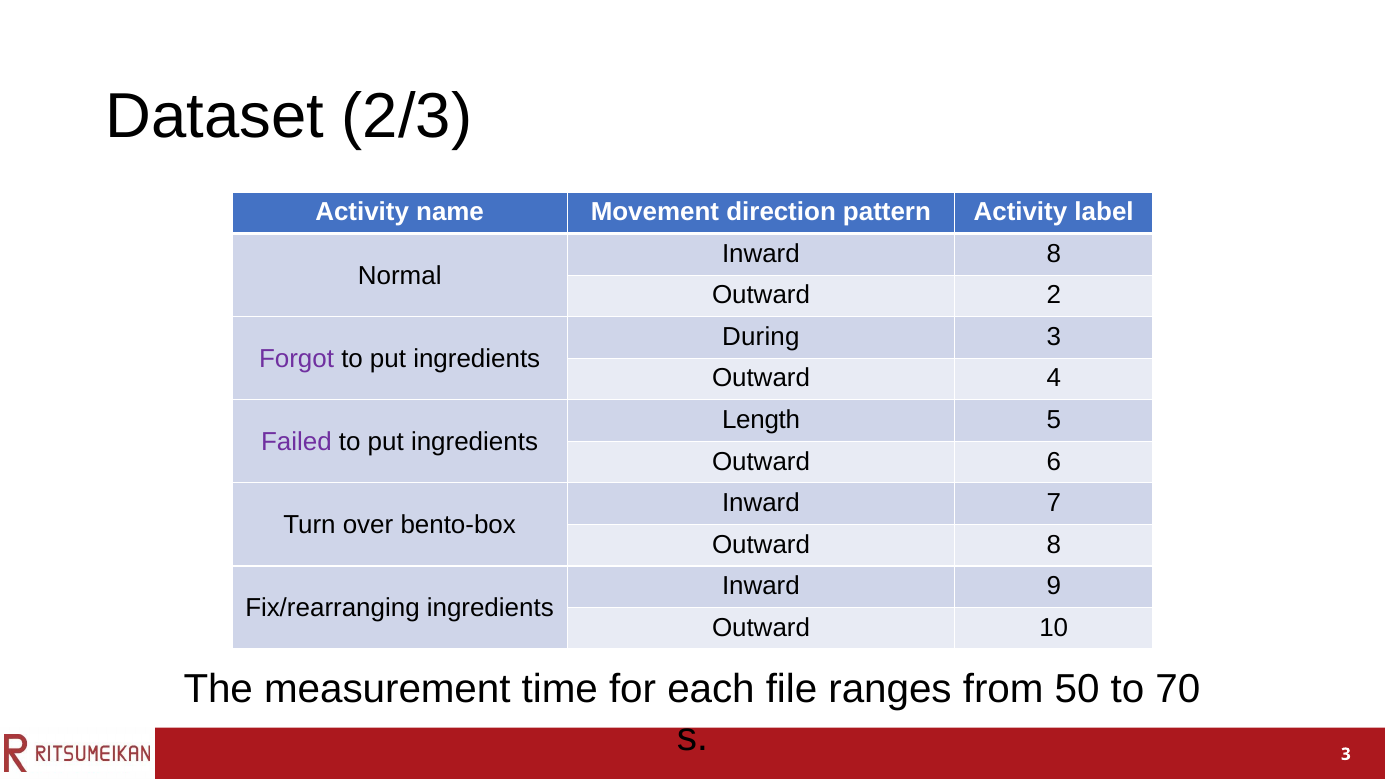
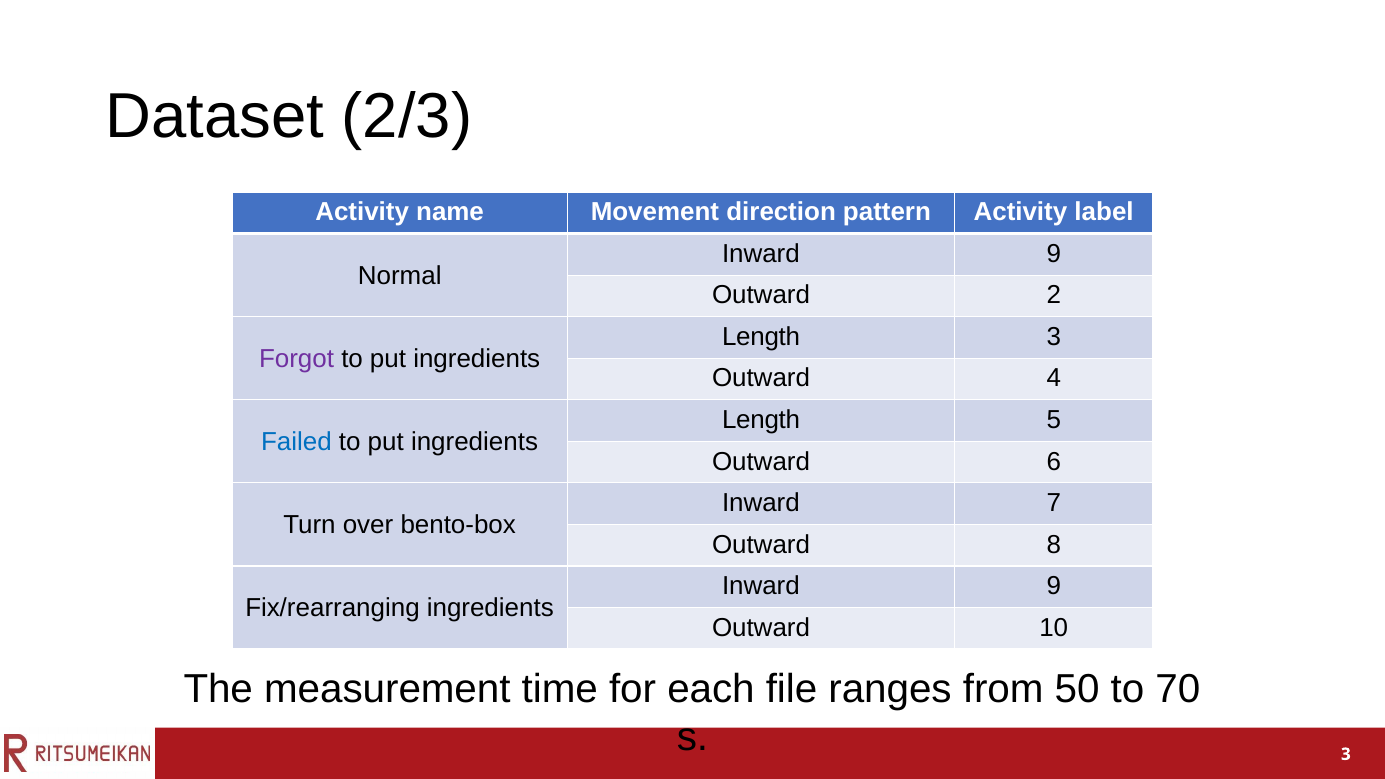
8: 8 -> 9 (1054, 254)
During: During -> Length (761, 337)
Failed colour: purple -> blue (296, 442)
